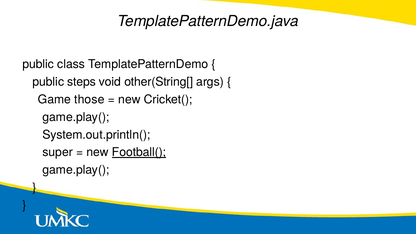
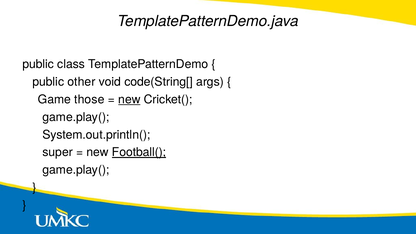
steps: steps -> other (81, 82)
other(String[: other(String[ -> code(String[ (159, 82)
new underline: none -> present (129, 99)
